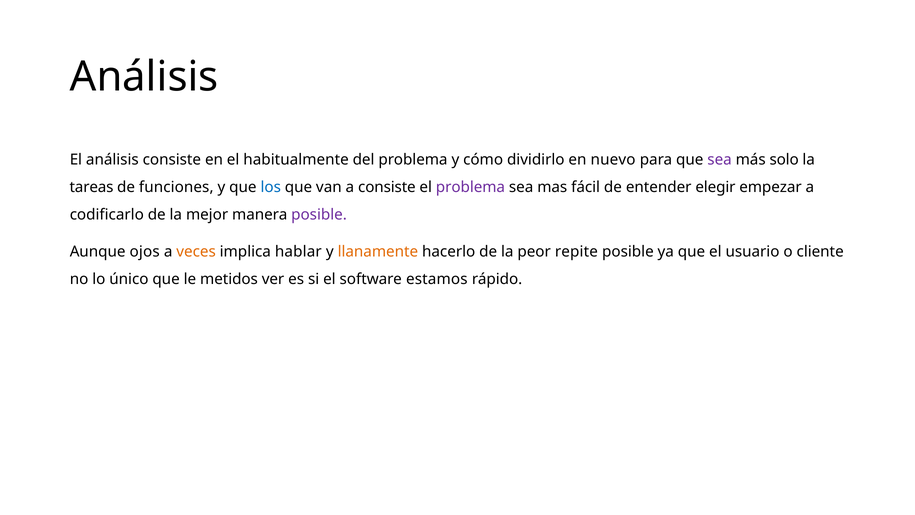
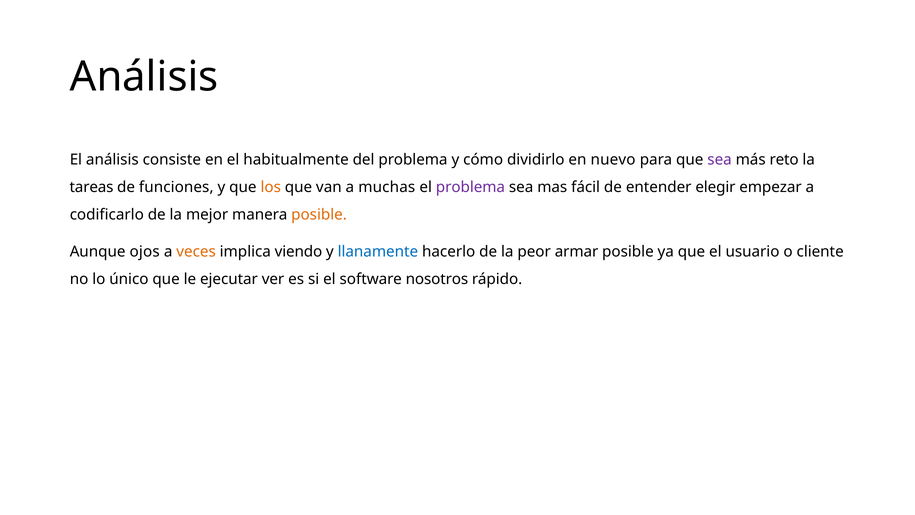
solo: solo -> reto (784, 160)
los colour: blue -> orange (271, 187)
a consiste: consiste -> muchas (387, 187)
posible colour: purple -> orange (319, 215)
hablar: hablar -> viendo (298, 251)
llanamente colour: orange -> blue (378, 251)
repite: repite -> armar (577, 251)
metidos: metidos -> ejecutar (229, 279)
estamos: estamos -> nosotros (437, 279)
